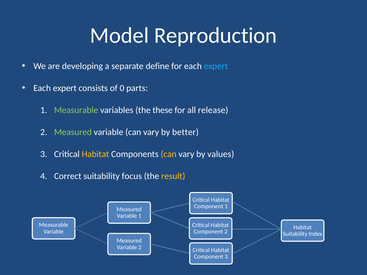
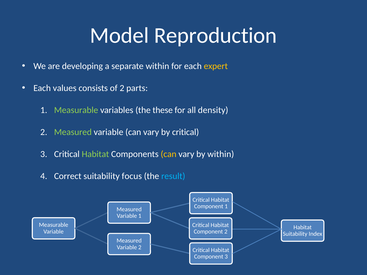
separate define: define -> within (157, 66)
expert colour: light blue -> yellow (216, 66)
expert: expert -> values (65, 88)
of 0: 0 -> 2 (122, 88)
release: release -> density (213, 110)
by better: better -> critical (186, 132)
Habitat colour: yellow -> light green (95, 154)
by values: values -> within (221, 154)
result colour: yellow -> light blue (173, 176)
